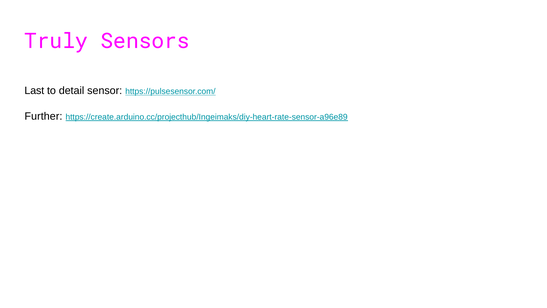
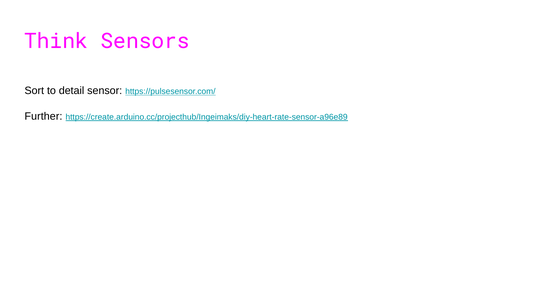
Truly: Truly -> Think (56, 41)
Last: Last -> Sort (34, 91)
